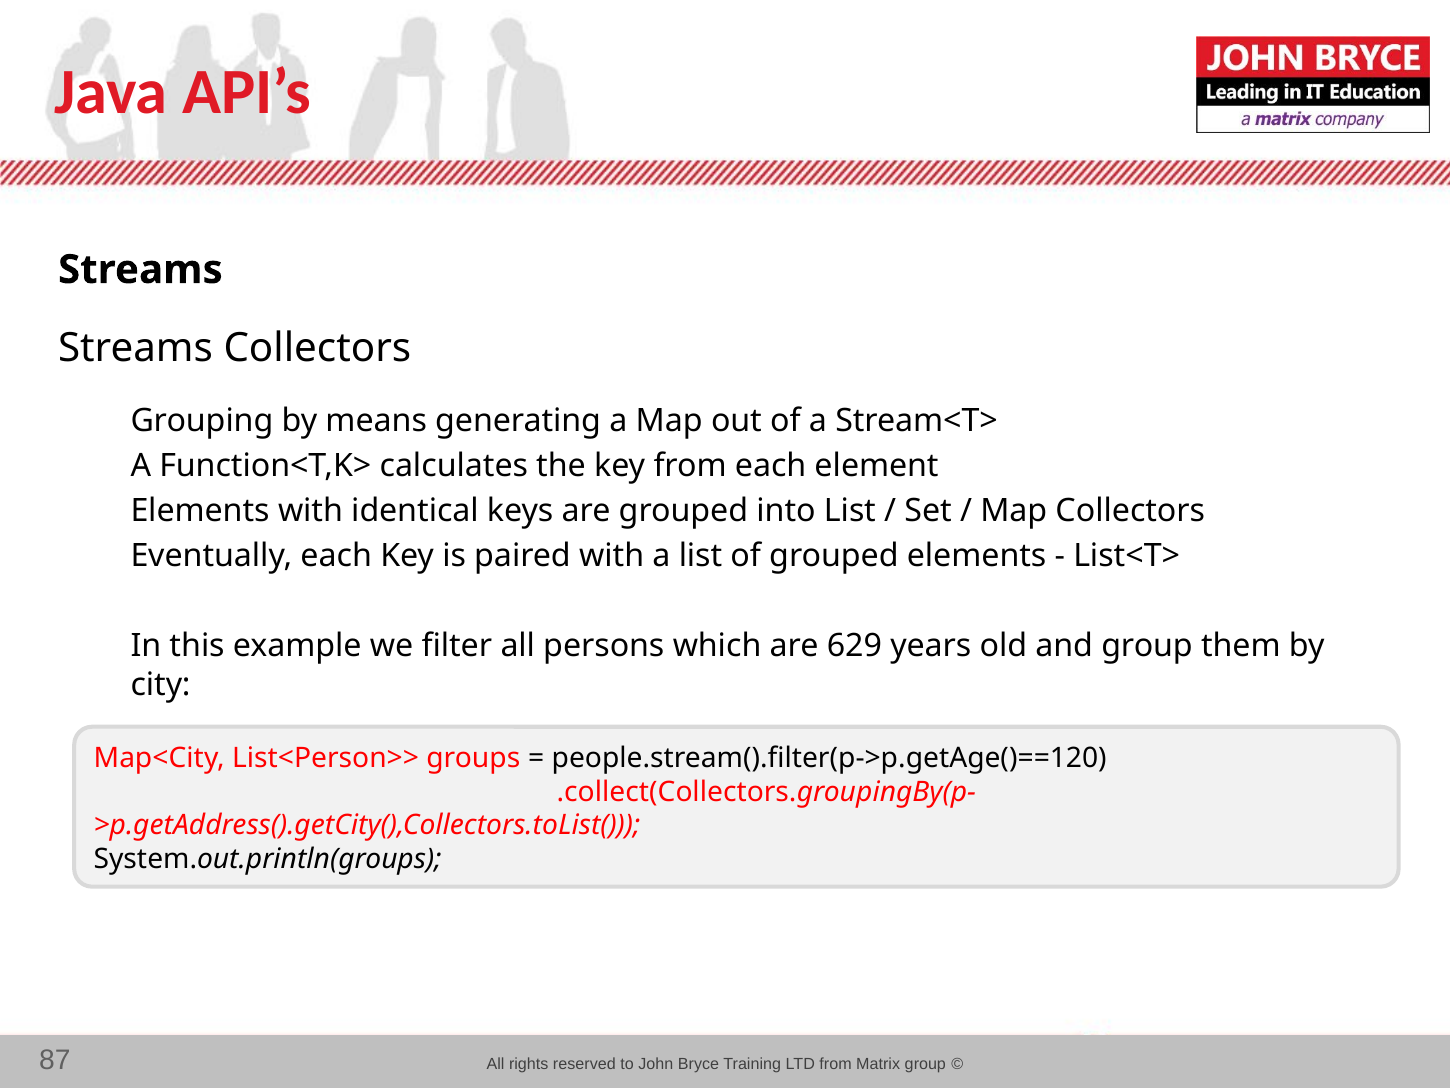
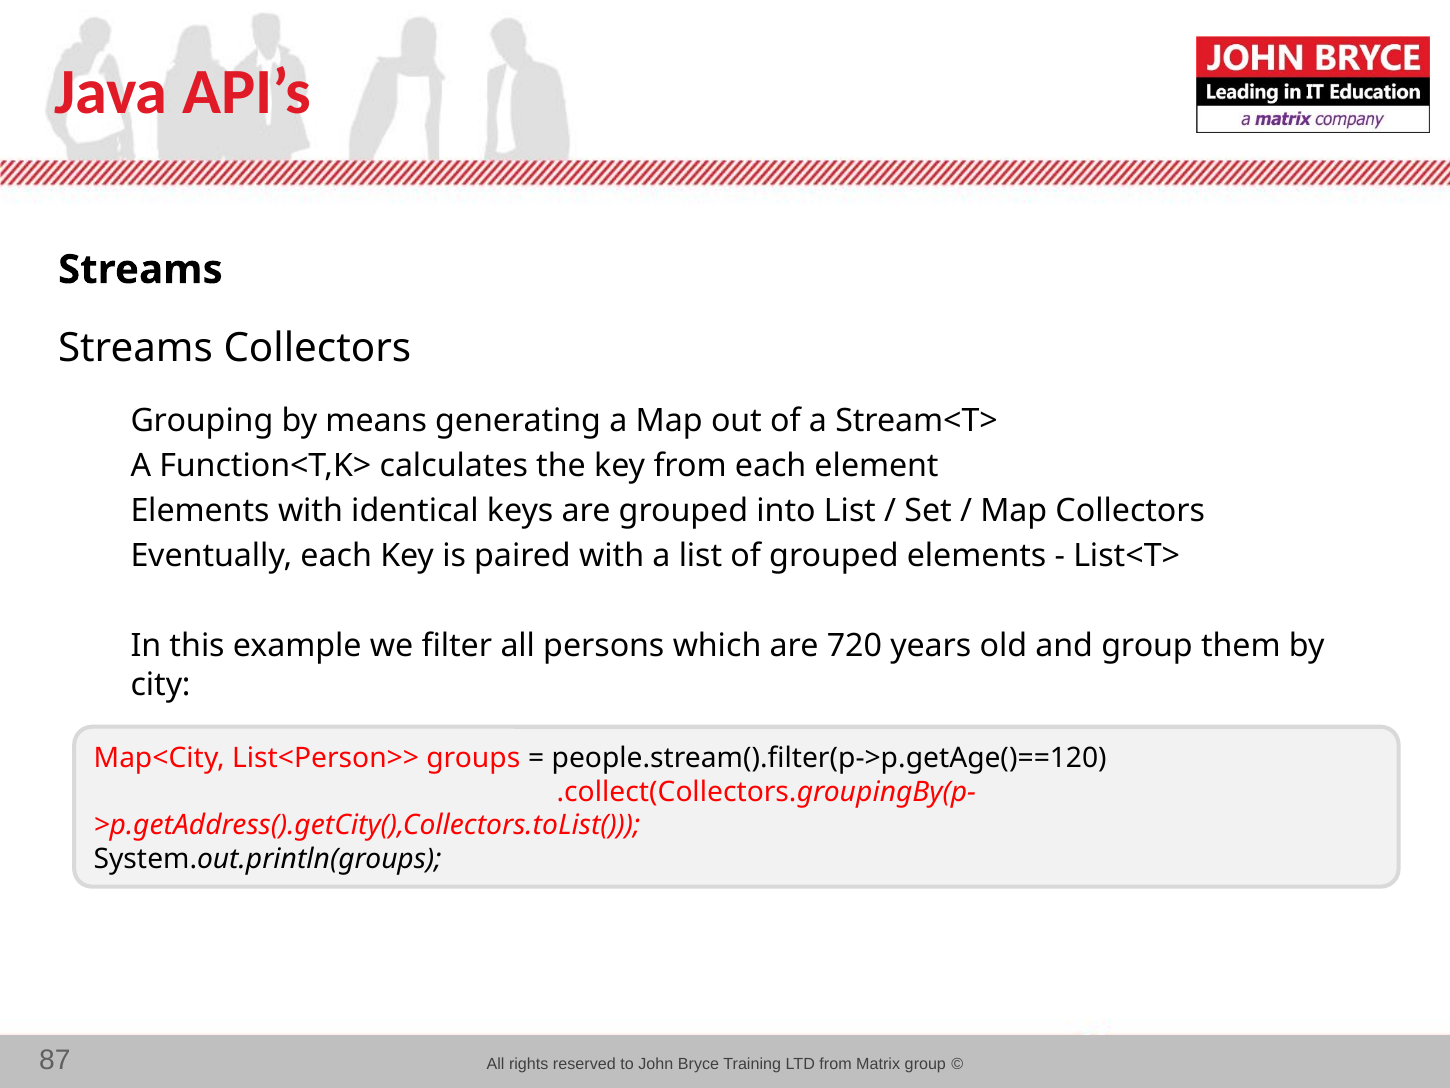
629: 629 -> 720 (854, 646)
